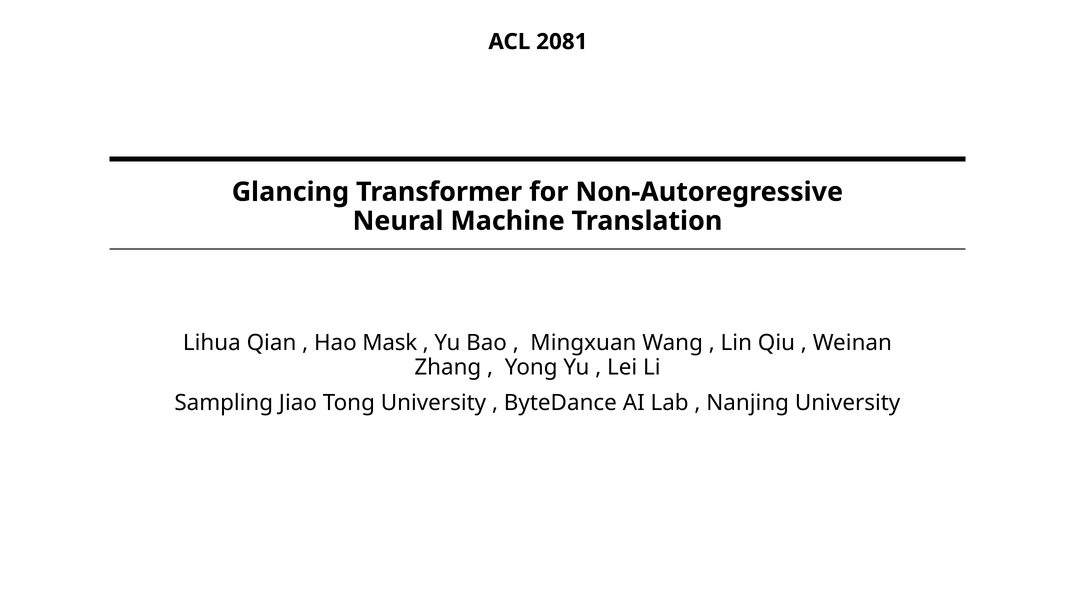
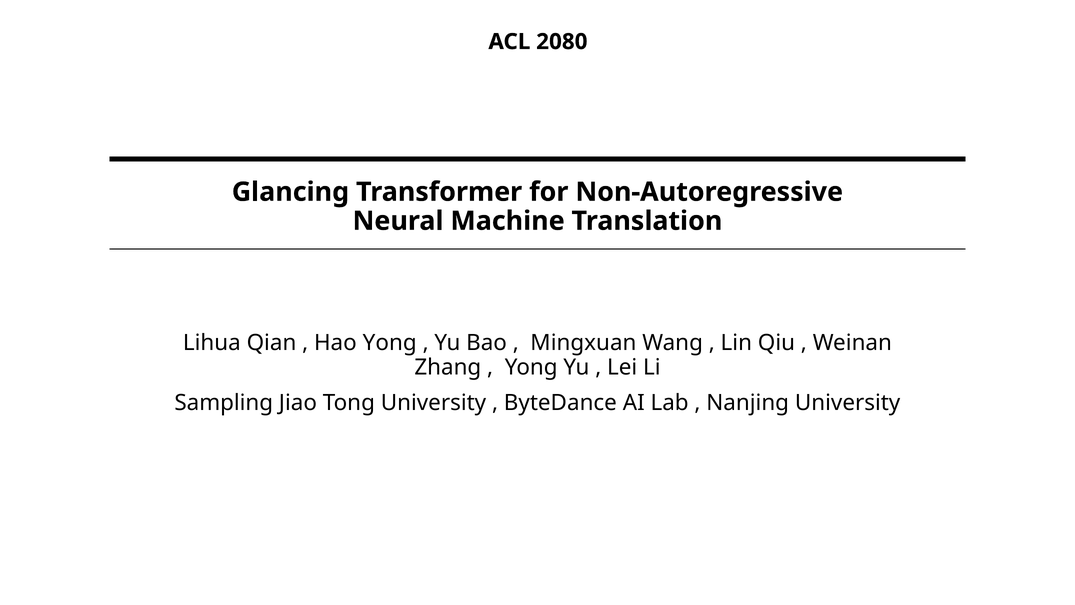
2081: 2081 -> 2080 (562, 42)
Hao Mask: Mask -> Yong (390, 343)
